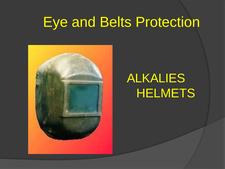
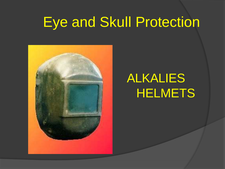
Belts: Belts -> Skull (116, 22)
